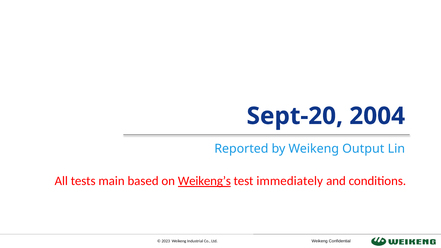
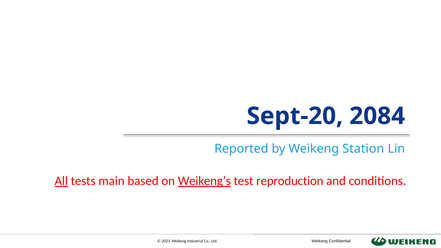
2004: 2004 -> 2084 (377, 116)
Output: Output -> Station (363, 149)
All underline: none -> present (61, 181)
immediately: immediately -> reproduction (290, 181)
